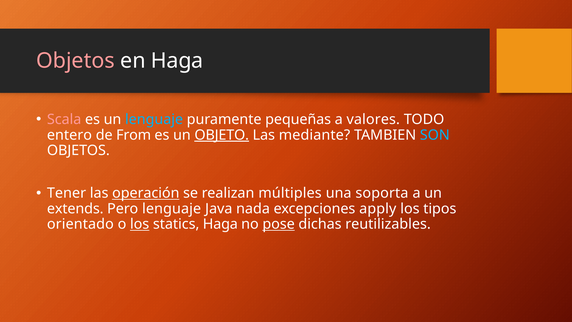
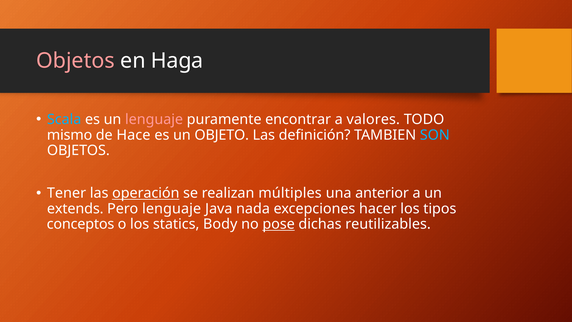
Scala colour: pink -> light blue (64, 119)
lenguaje colour: light blue -> pink (154, 119)
pequeñas: pequeñas -> encontrar (298, 119)
entero: entero -> mismo (70, 135)
From: From -> Hace (133, 135)
OBJETO underline: present -> none (222, 135)
mediante: mediante -> definición (315, 135)
soporta: soporta -> anterior (382, 193)
apply: apply -> hacer (378, 209)
orientado: orientado -> conceptos (81, 224)
los underline: present -> none (140, 224)
statics Haga: Haga -> Body (220, 224)
